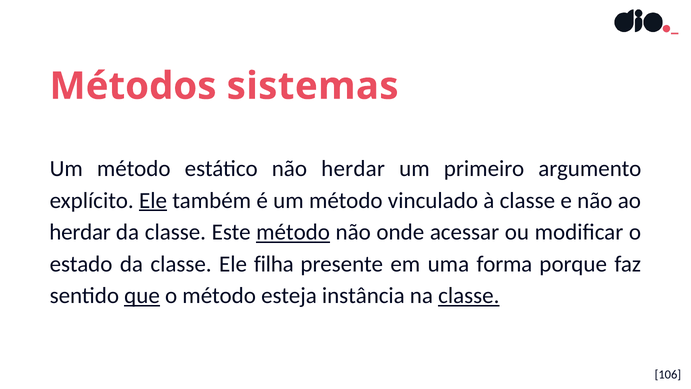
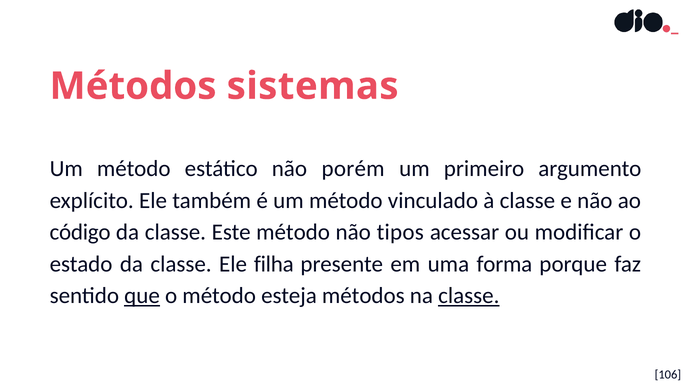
não herdar: herdar -> porém (353, 169)
Ele underline: present -> none (153, 200)
herdar: herdar -> código (80, 232)
método underline: present -> none (293, 232)
onde: onde -> tipos (400, 232)
esteja instância: instância -> métodos (363, 296)
